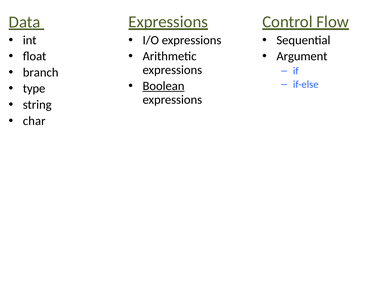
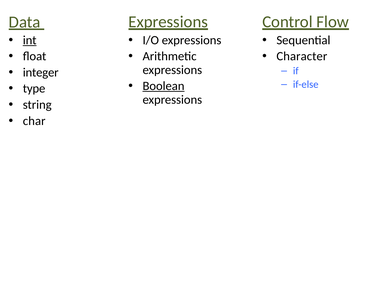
int underline: none -> present (30, 40)
Argument: Argument -> Character (302, 56)
branch: branch -> integer (41, 72)
